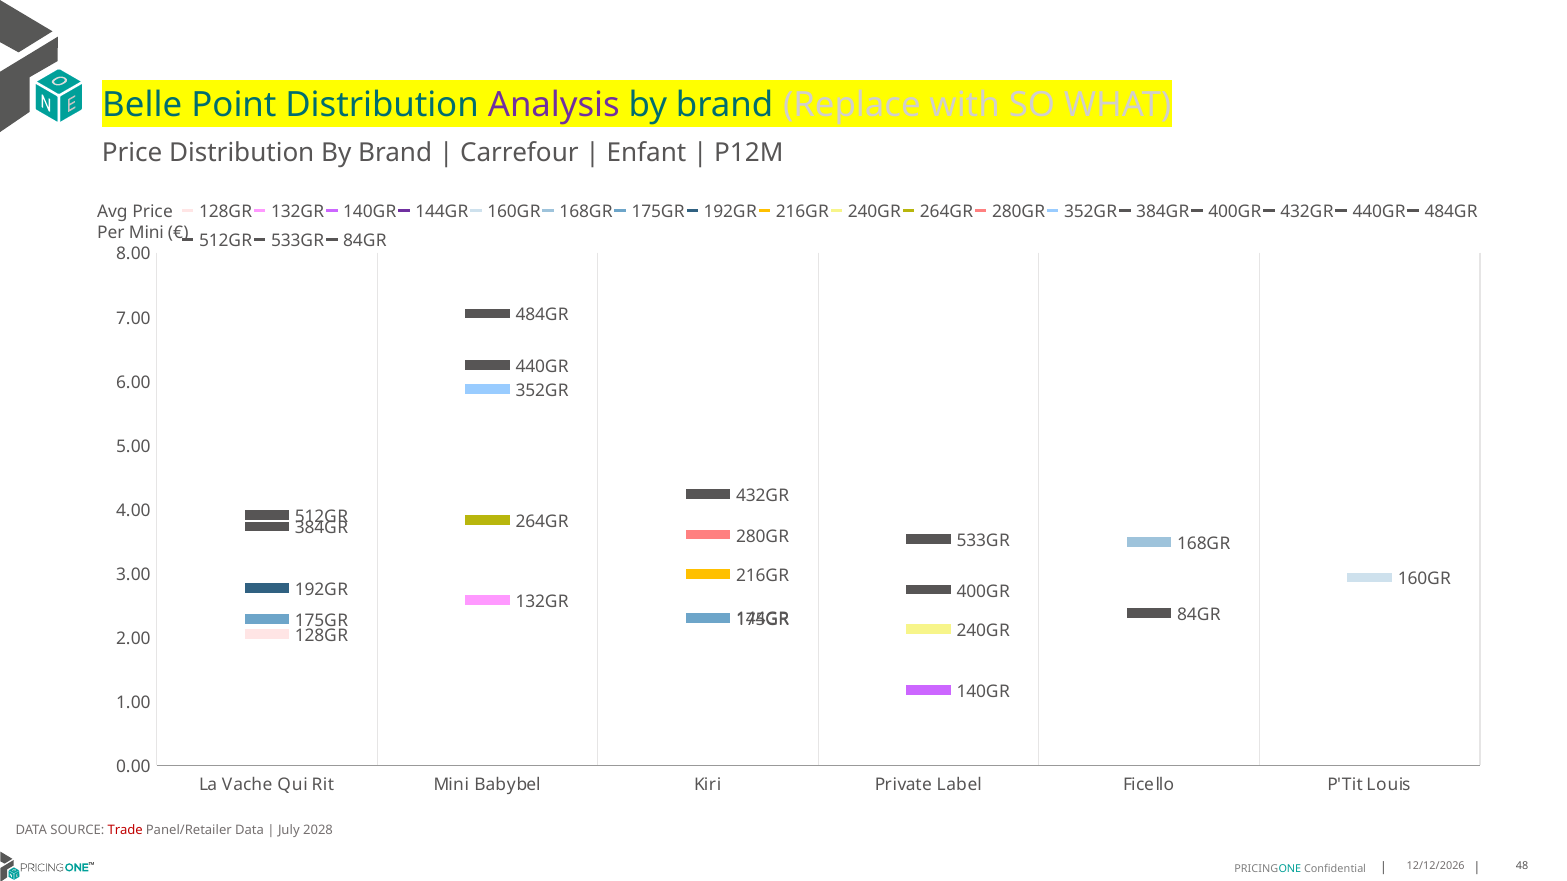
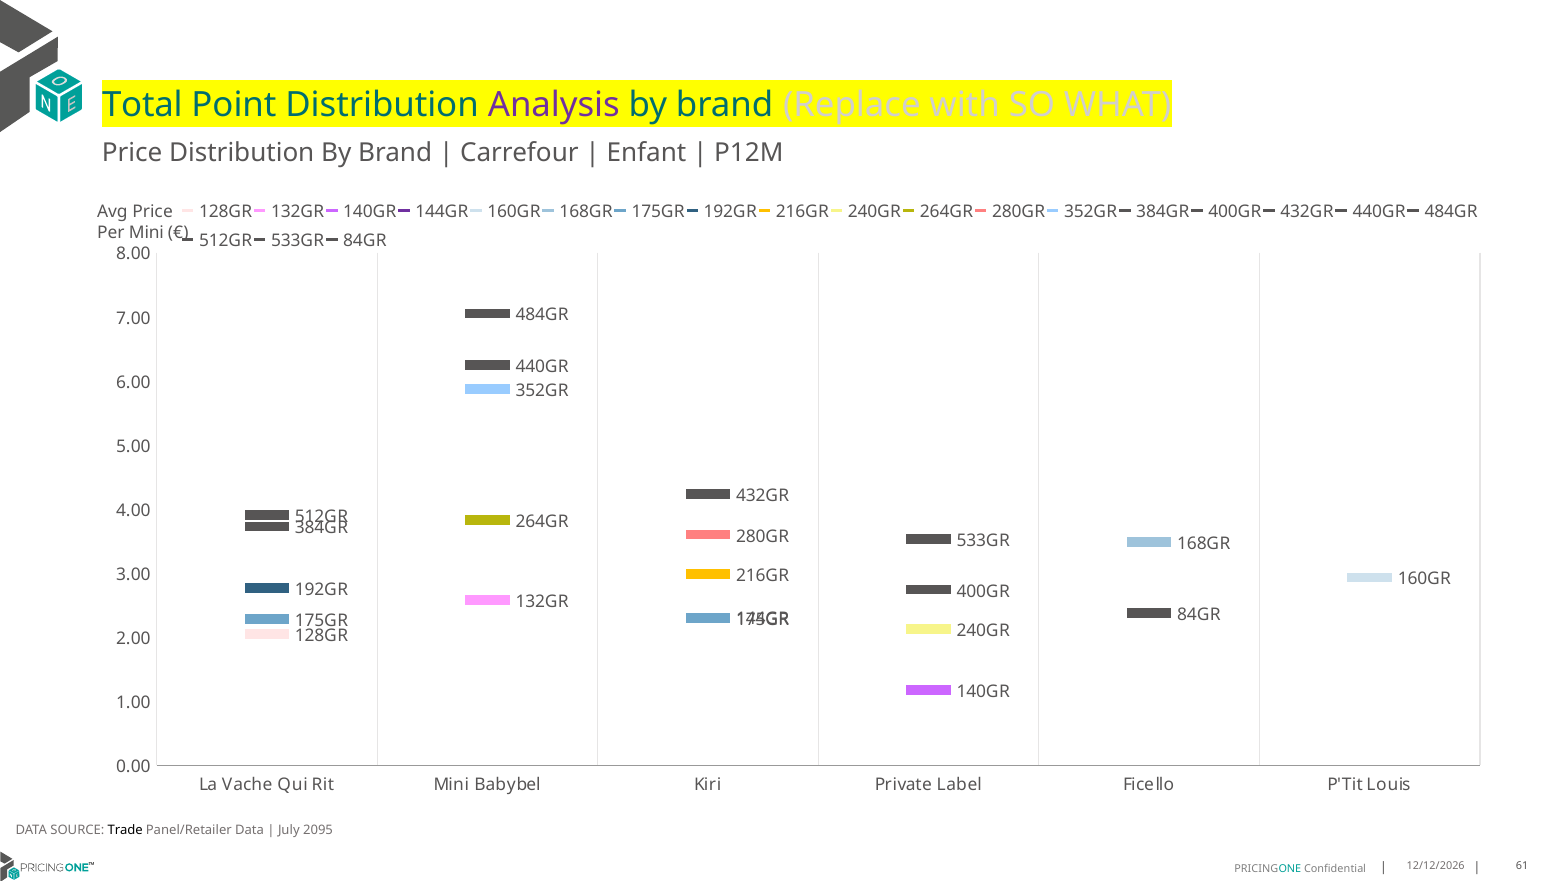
Belle: Belle -> Total (142, 105)
Trade colour: red -> black (125, 830)
2028: 2028 -> 2095 (318, 830)
48: 48 -> 61 (1522, 867)
